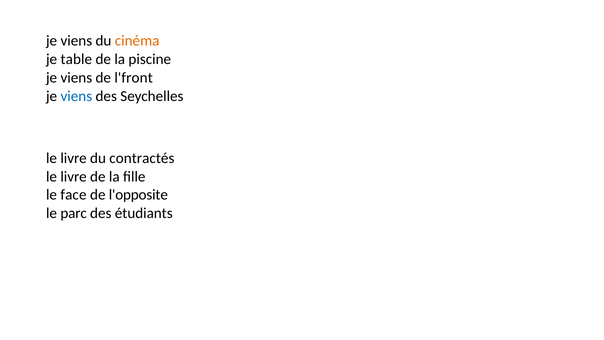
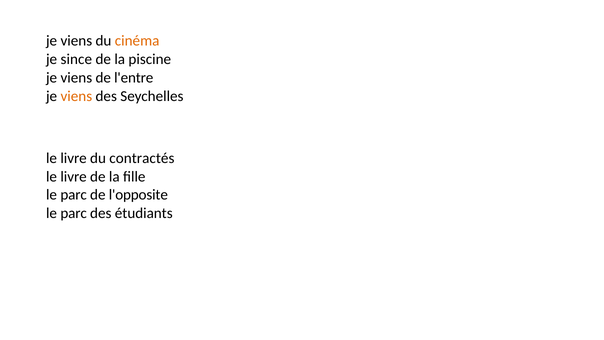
table: table -> since (76, 59)
l'front: l'front -> l'entre (134, 78)
viens colour: blue -> orange (76, 96)
face: face -> parc (74, 195)
